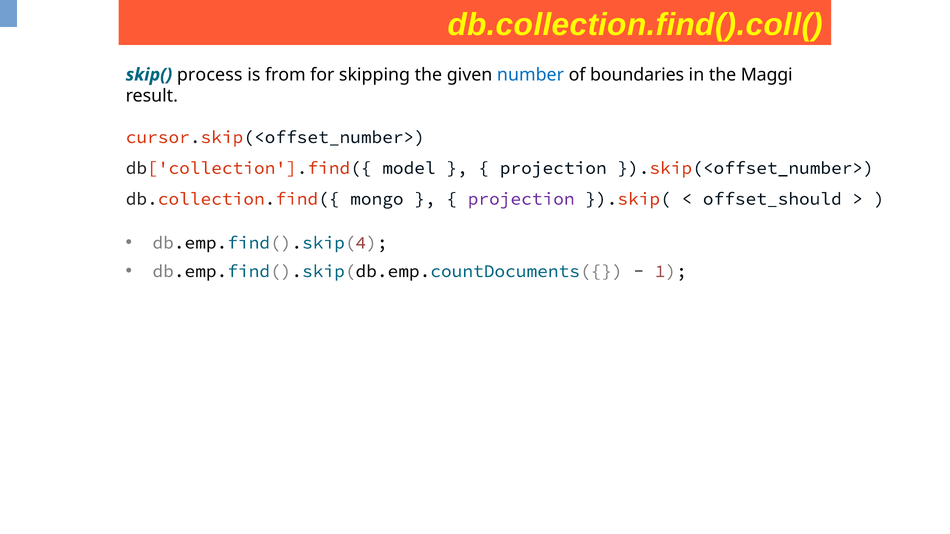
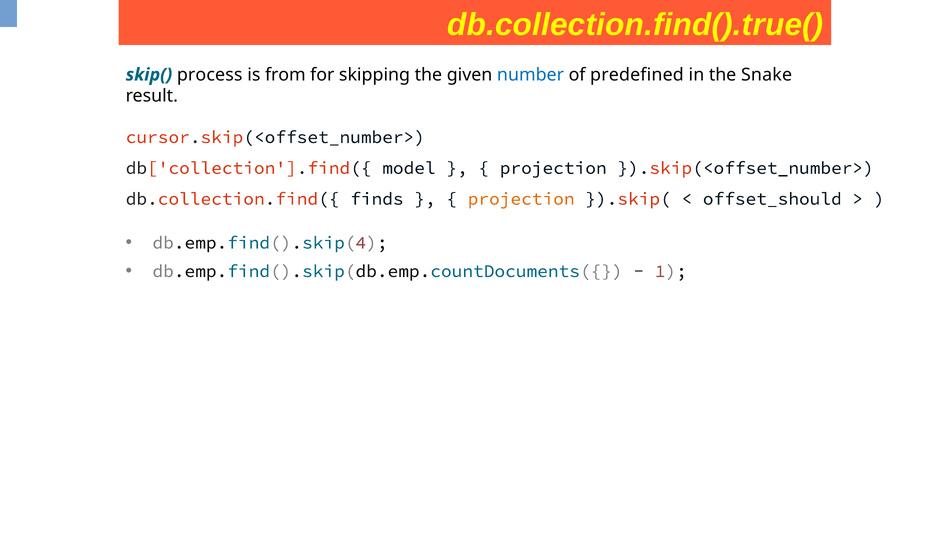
db.collection.find().coll(: db.collection.find().coll( -> db.collection.find().true( (635, 25)
boundaries: boundaries -> predefined (637, 75)
Maggi: Maggi -> Snake (767, 75)
mongo: mongo -> finds (377, 199)
projection colour: purple -> orange (521, 199)
